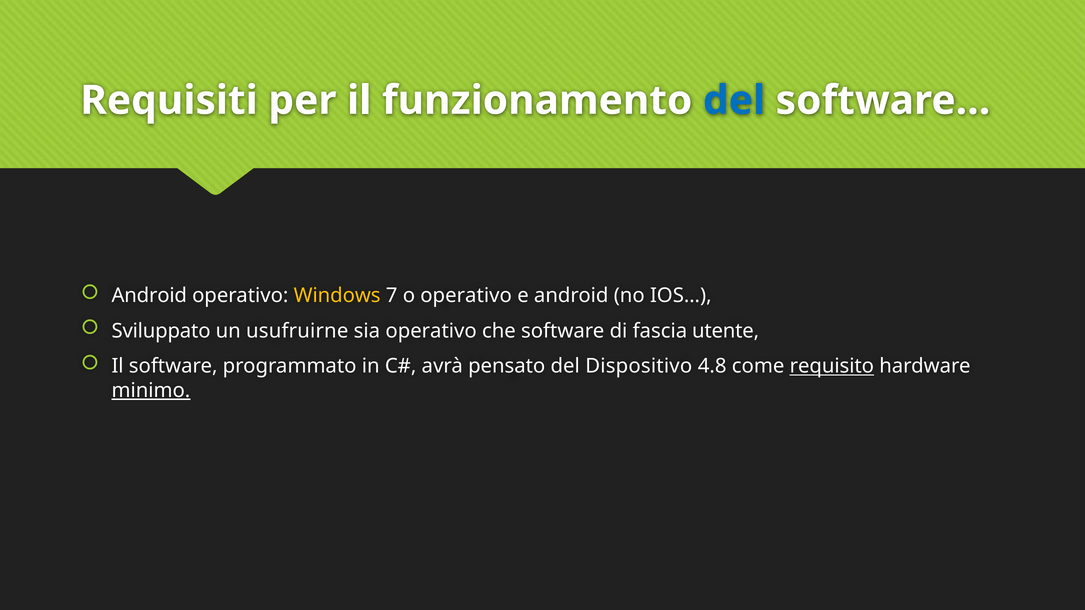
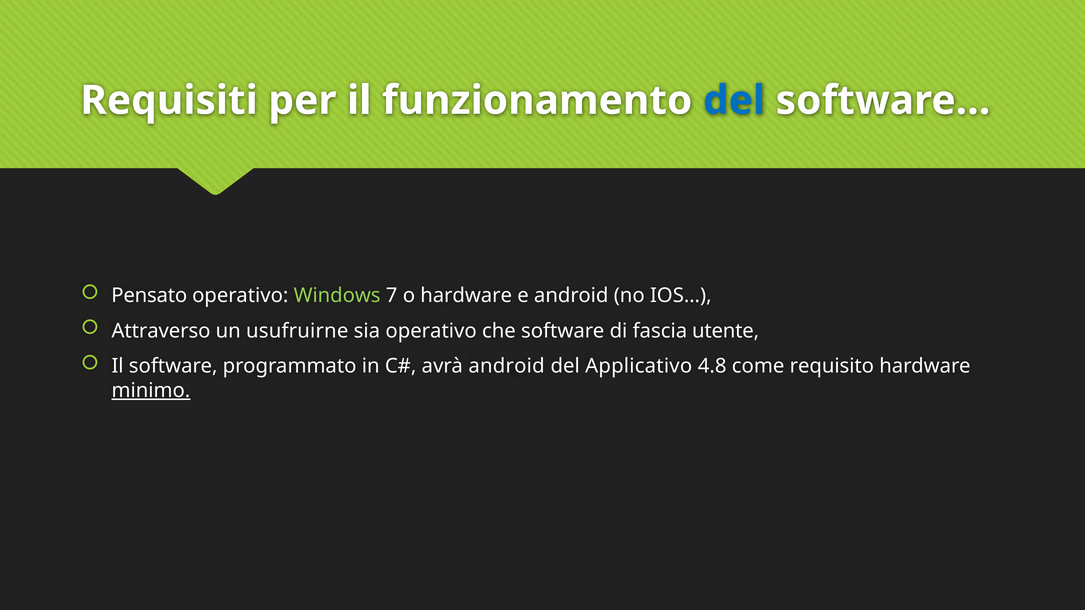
Android: Android -> Pensato (149, 296)
Windows colour: yellow -> light green (337, 296)
o operativo: operativo -> hardware (466, 296)
Sviluppato: Sviluppato -> Attraverso (161, 331)
avrà pensato: pensato -> android (507, 366)
Dispositivo: Dispositivo -> Applicativo (639, 366)
requisito underline: present -> none (832, 366)
